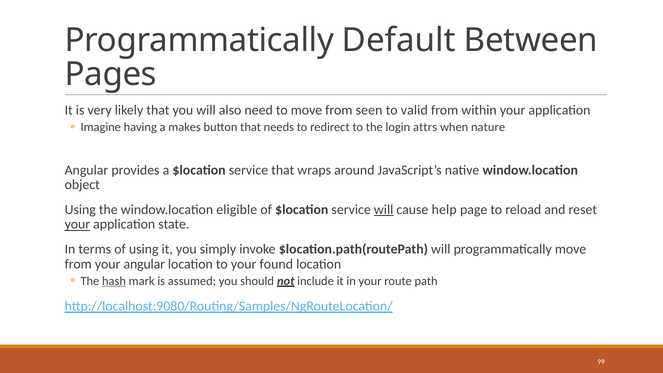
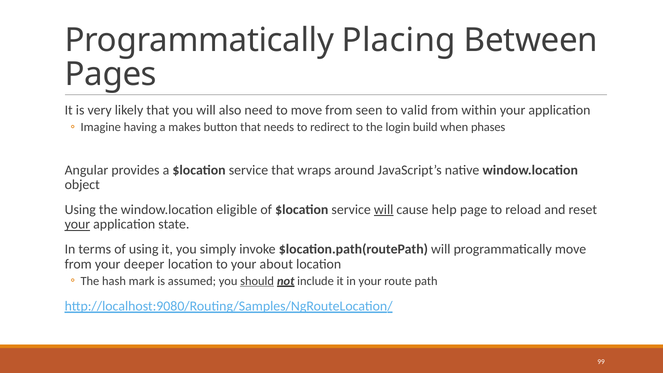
Default: Default -> Placing (399, 40)
attrs: attrs -> build (425, 127)
nature: nature -> phases (488, 127)
your angular: angular -> deeper (144, 264)
found: found -> about (276, 264)
hash underline: present -> none (114, 281)
should underline: none -> present (257, 281)
